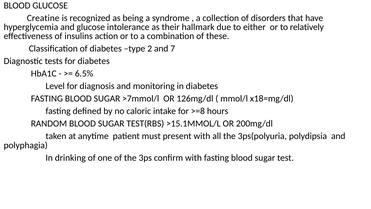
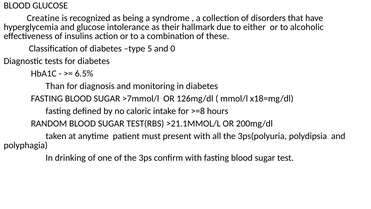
relatively: relatively -> alcoholic (307, 27)
2: 2 -> 5 (150, 49)
7: 7 -> 0 (173, 49)
Level: Level -> Than (55, 86)
>15.1MMOL/L: >15.1MMOL/L -> >21.1MMOL/L (193, 123)
